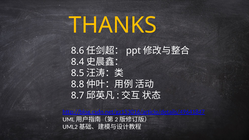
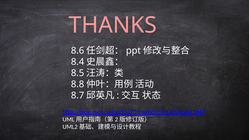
THANKS colour: yellow -> pink (113, 25)
